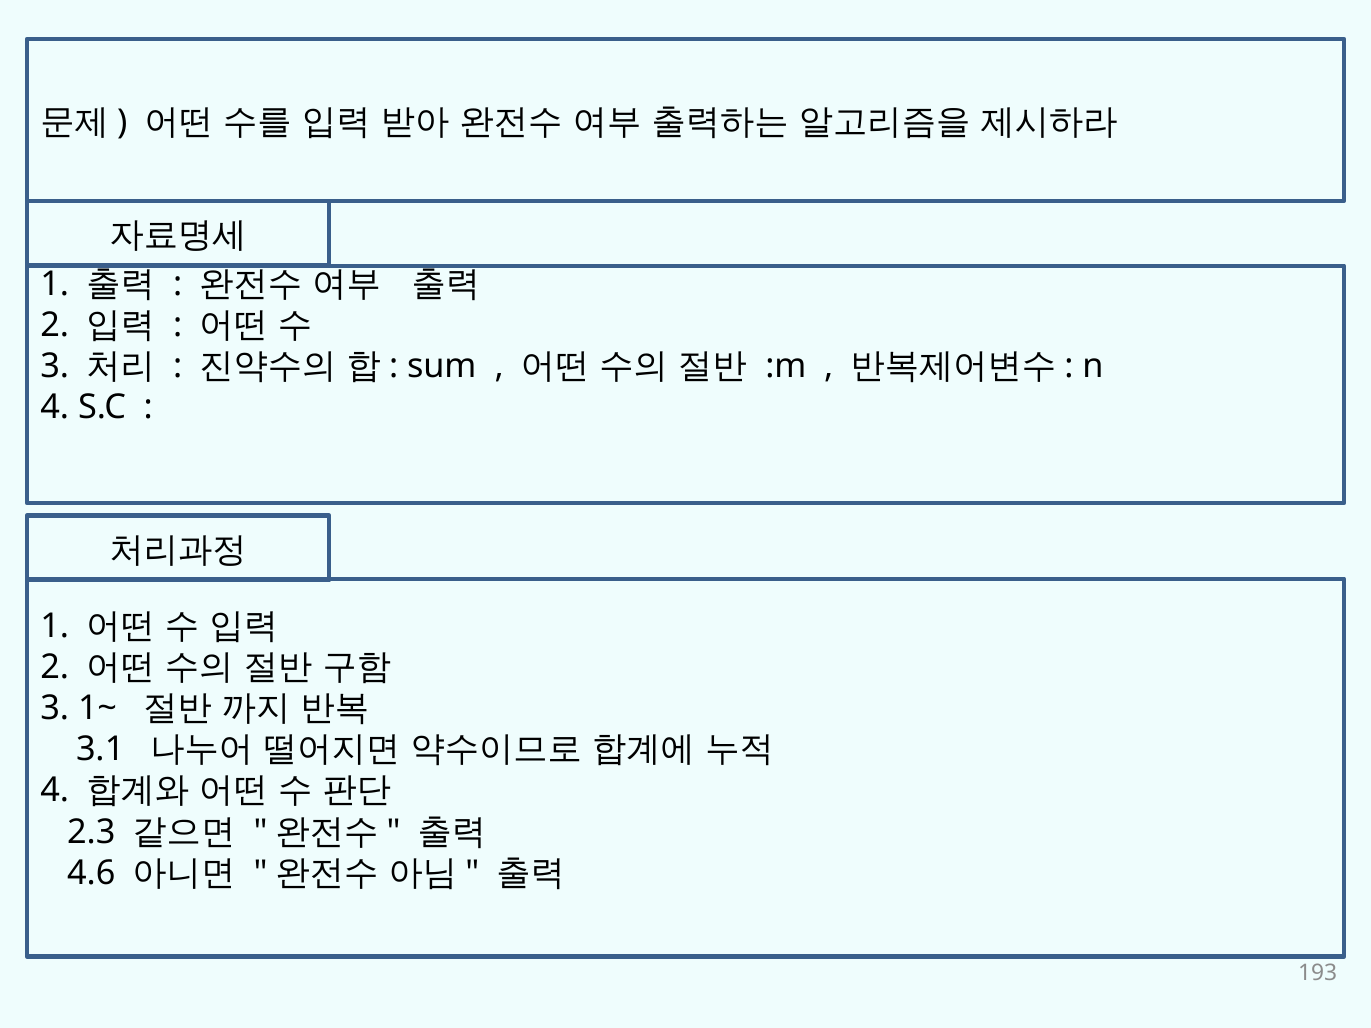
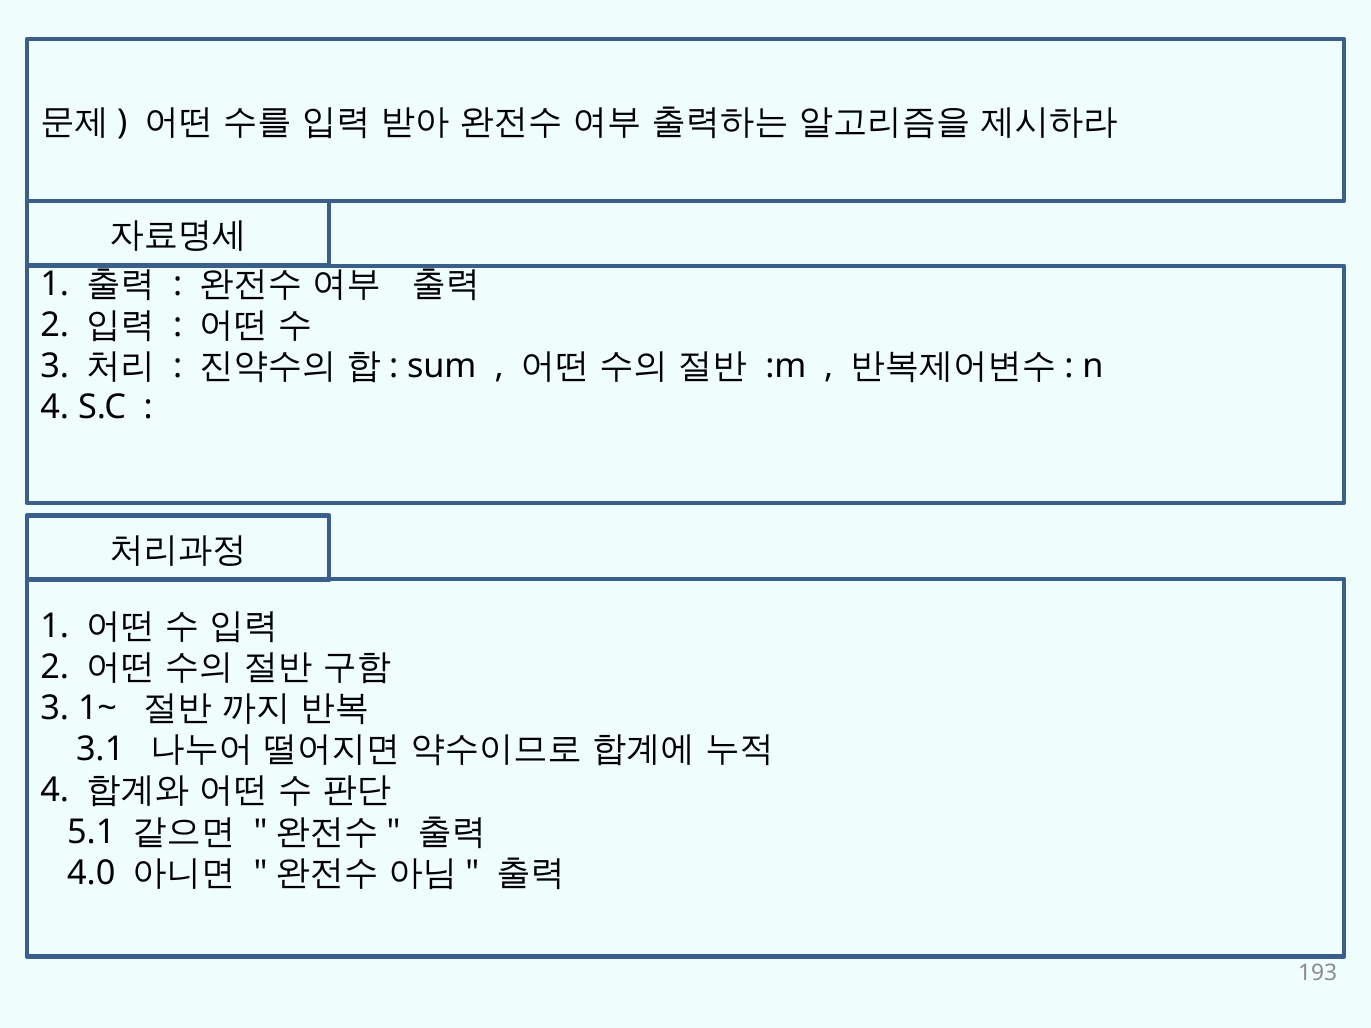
2.3: 2.3 -> 5.1 (91, 832)
4.6: 4.6 -> 4.0 (91, 873)
